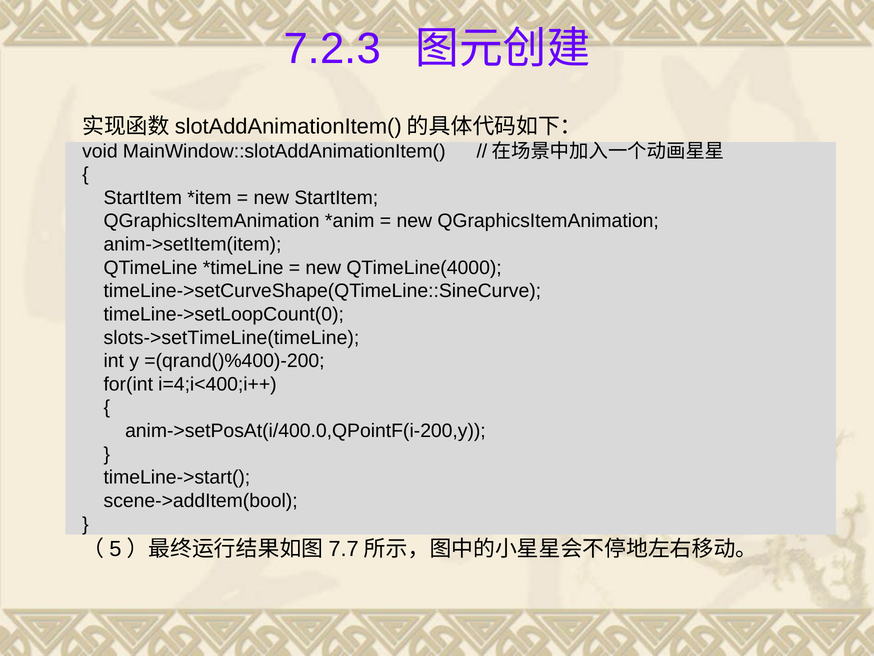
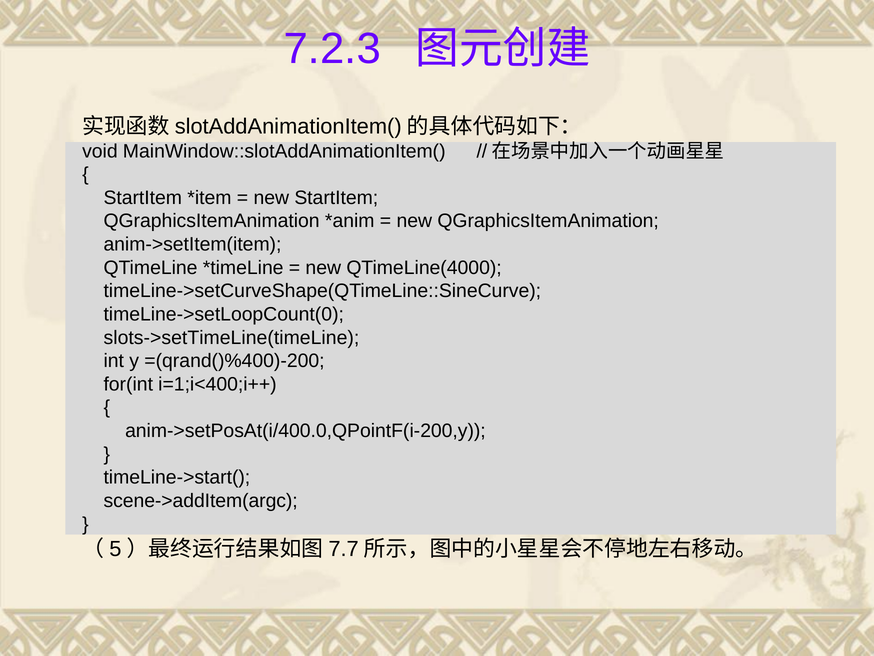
i=4;i<400;i++: i=4;i<400;i++ -> i=1;i<400;i++ (217, 384)
scene->addItem(bool: scene->addItem(bool -> scene->addItem(argc (201, 500)
